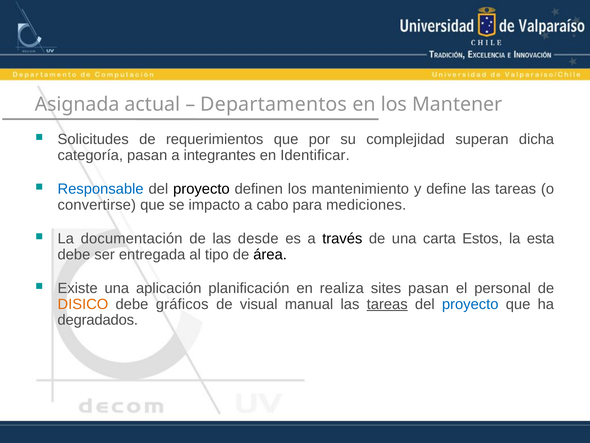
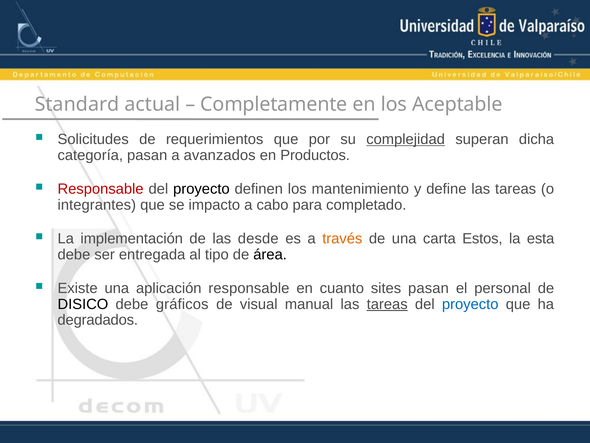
Asignada: Asignada -> Standard (77, 104)
Departamentos: Departamentos -> Completamente (274, 104)
Mantener: Mantener -> Aceptable (457, 104)
complejidad underline: none -> present (406, 139)
integrantes: integrantes -> avanzados (220, 155)
Identificar: Identificar -> Productos (315, 155)
Responsable colour: blue -> red (101, 189)
convertirse: convertirse -> integrantes (97, 205)
mediciones: mediciones -> completado (366, 205)
documentación: documentación -> implementación (132, 238)
través colour: black -> orange (342, 238)
aplicación planificación: planificación -> responsable (249, 288)
realiza: realiza -> cuanto (342, 288)
DISICO colour: orange -> black (83, 304)
